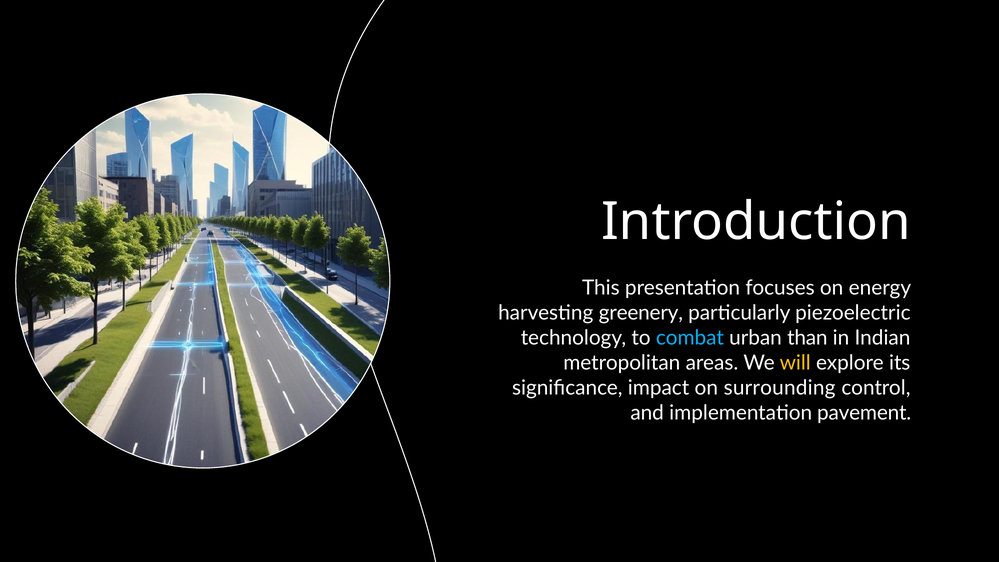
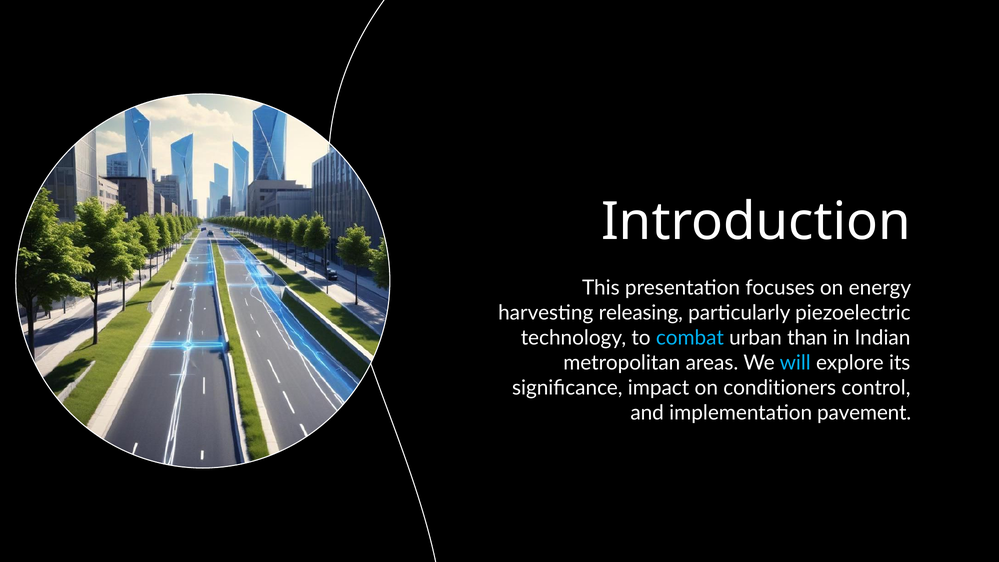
greenery: greenery -> releasing (641, 313)
will colour: yellow -> light blue (795, 363)
surrounding: surrounding -> conditioners (780, 388)
